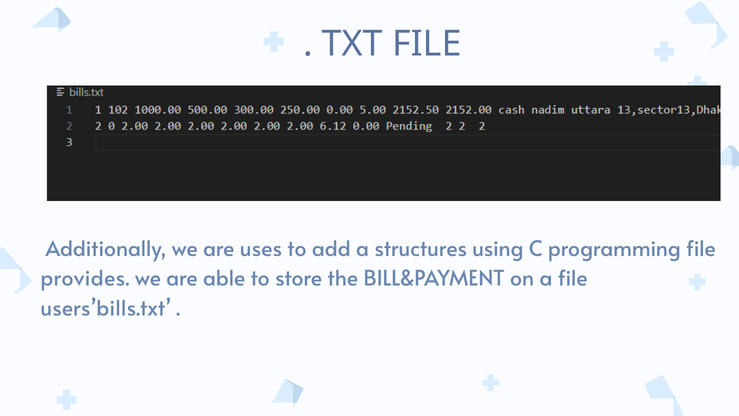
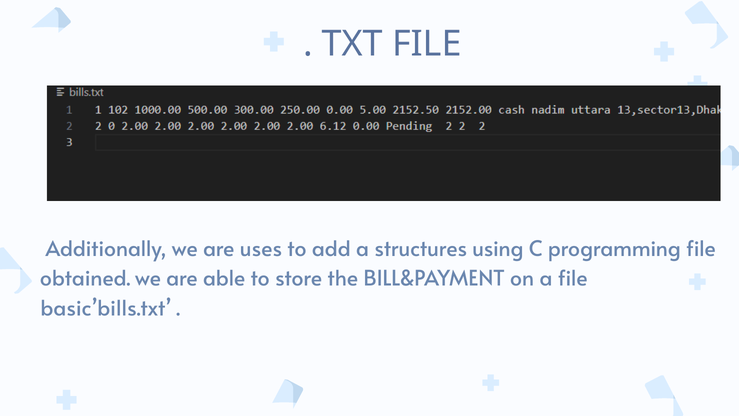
provides: provides -> obtained (85, 279)
users’bills.txt: users’bills.txt -> basic’bills.txt (106, 309)
